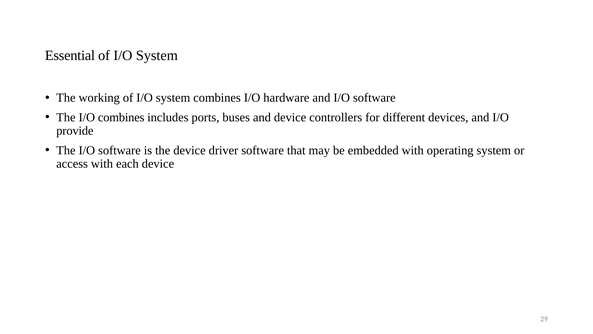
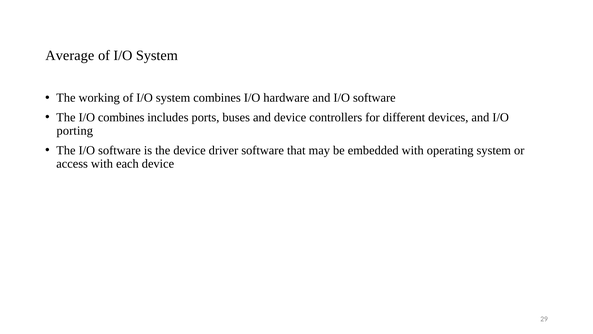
Essential: Essential -> Average (70, 56)
provide: provide -> porting (75, 131)
